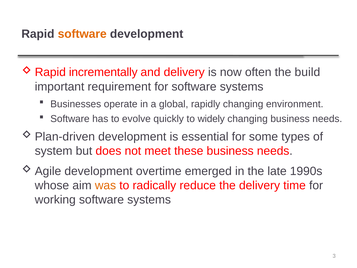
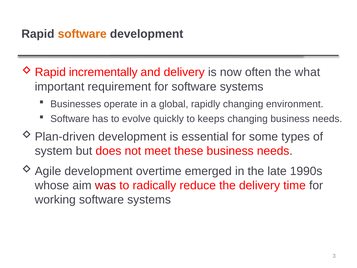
build: build -> what (307, 72)
widely: widely -> keeps (211, 119)
was colour: orange -> red (105, 185)
